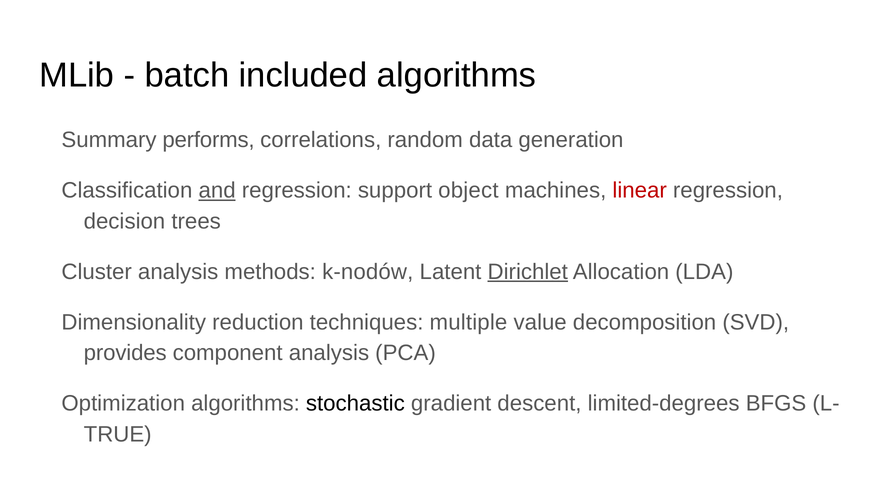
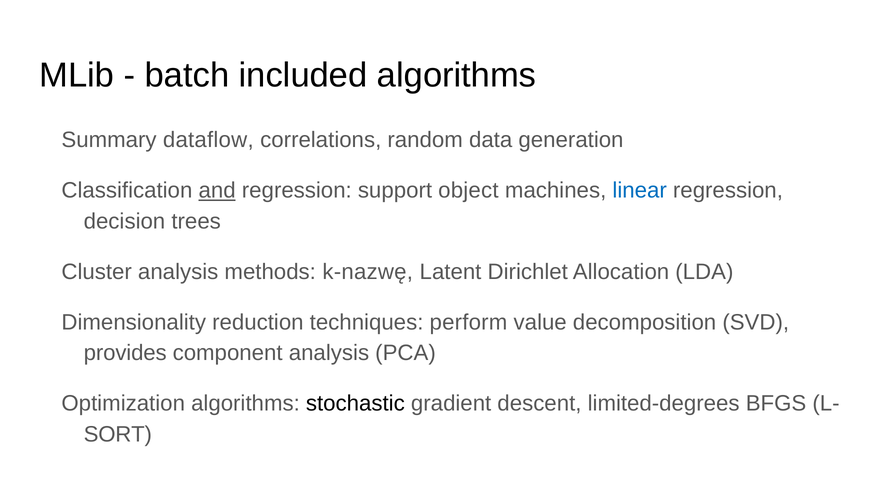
performs: performs -> dataflow (208, 140)
linear colour: red -> blue (640, 190)
k-nodów: k-nodów -> k-nazwę (368, 272)
Dirichlet underline: present -> none (528, 272)
multiple: multiple -> perform (468, 322)
TRUE: TRUE -> SORT (118, 434)
